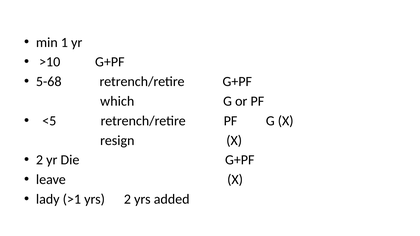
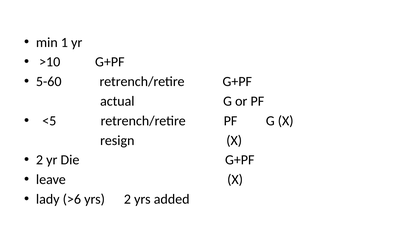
5-68: 5-68 -> 5-60 (49, 82)
which: which -> actual (117, 101)
>1: >1 -> >6 (72, 199)
